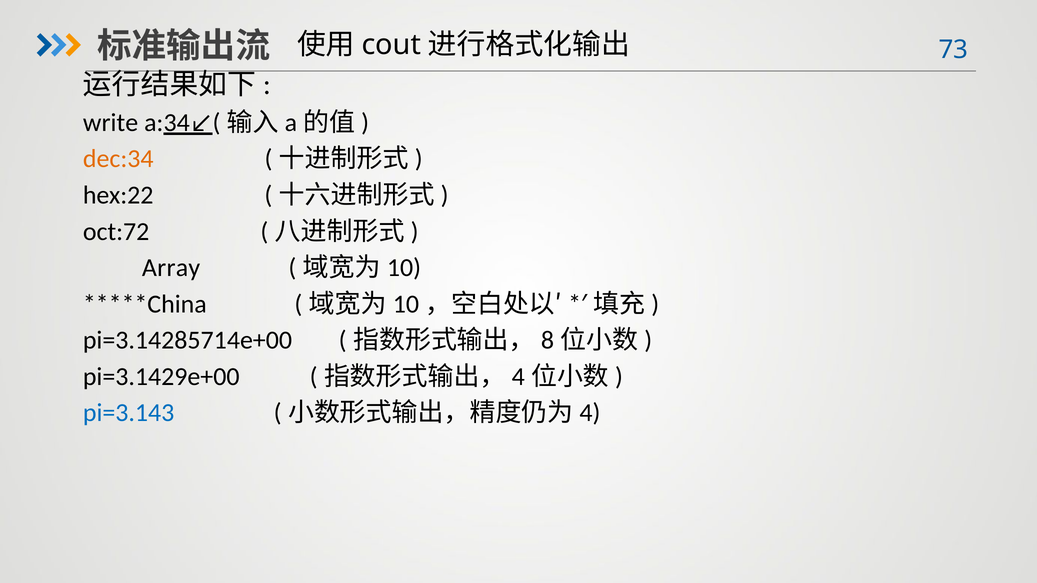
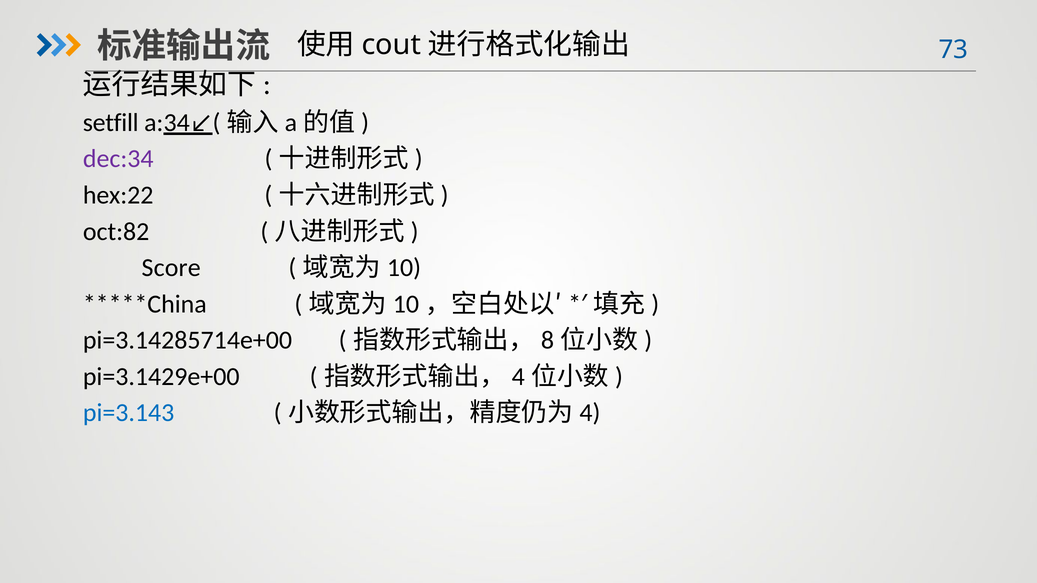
write: write -> setfill (111, 123)
dec:34 colour: orange -> purple (118, 159)
oct:72: oct:72 -> oct:82 (116, 232)
Array: Array -> Score (171, 268)
